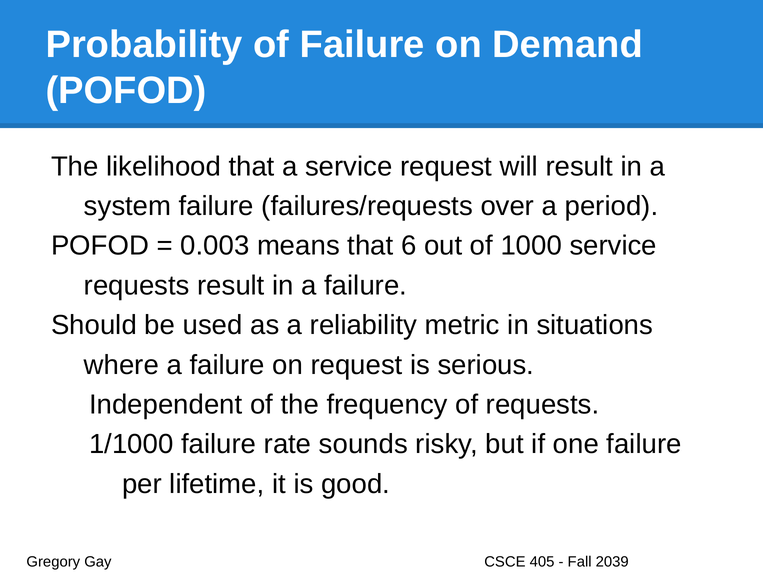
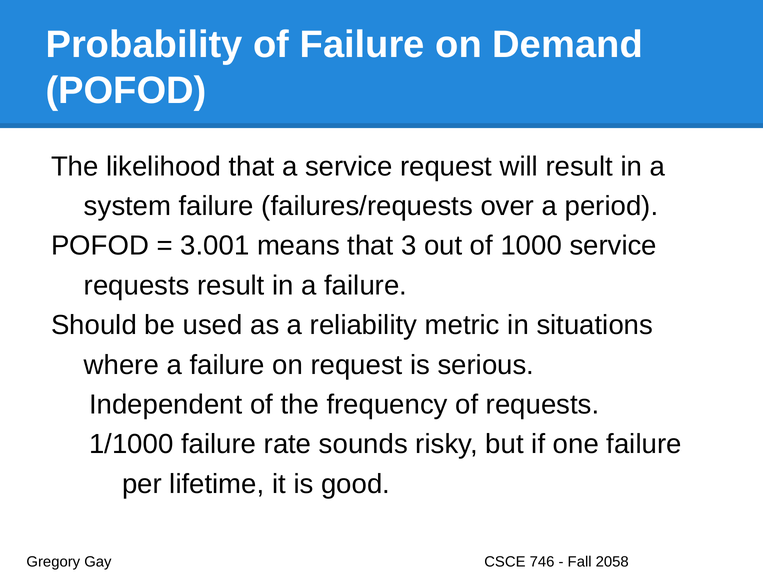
0.003: 0.003 -> 3.001 (215, 246)
6: 6 -> 3 (409, 246)
405: 405 -> 746 (542, 561)
2039: 2039 -> 2058 (612, 561)
